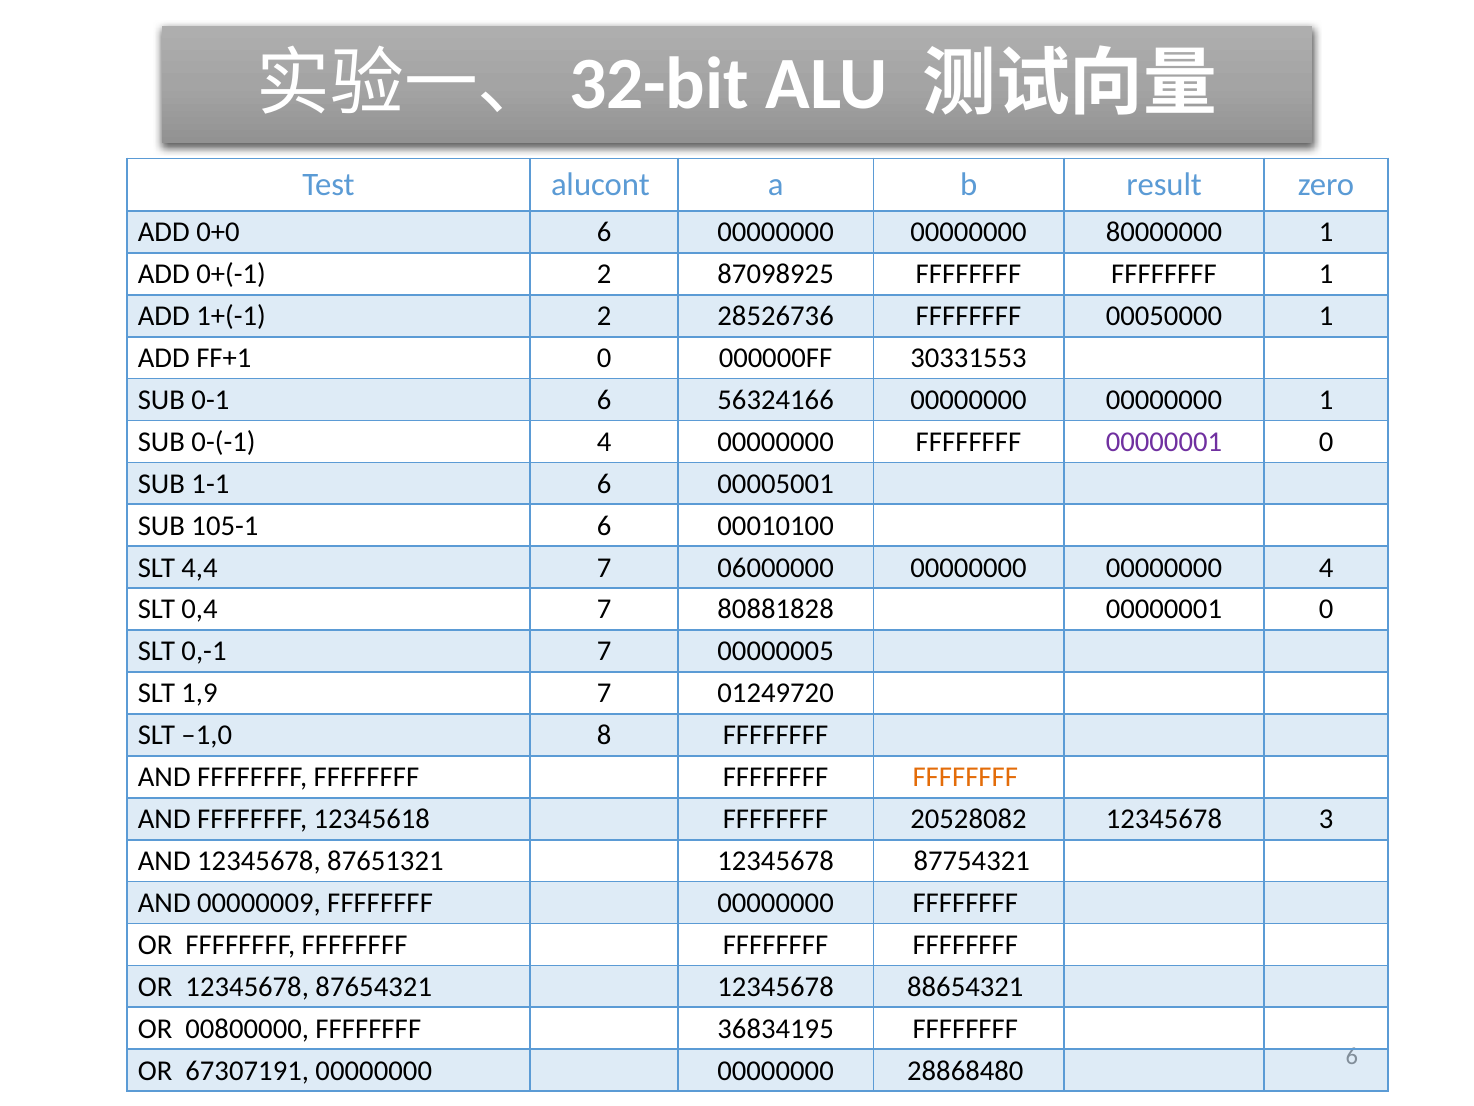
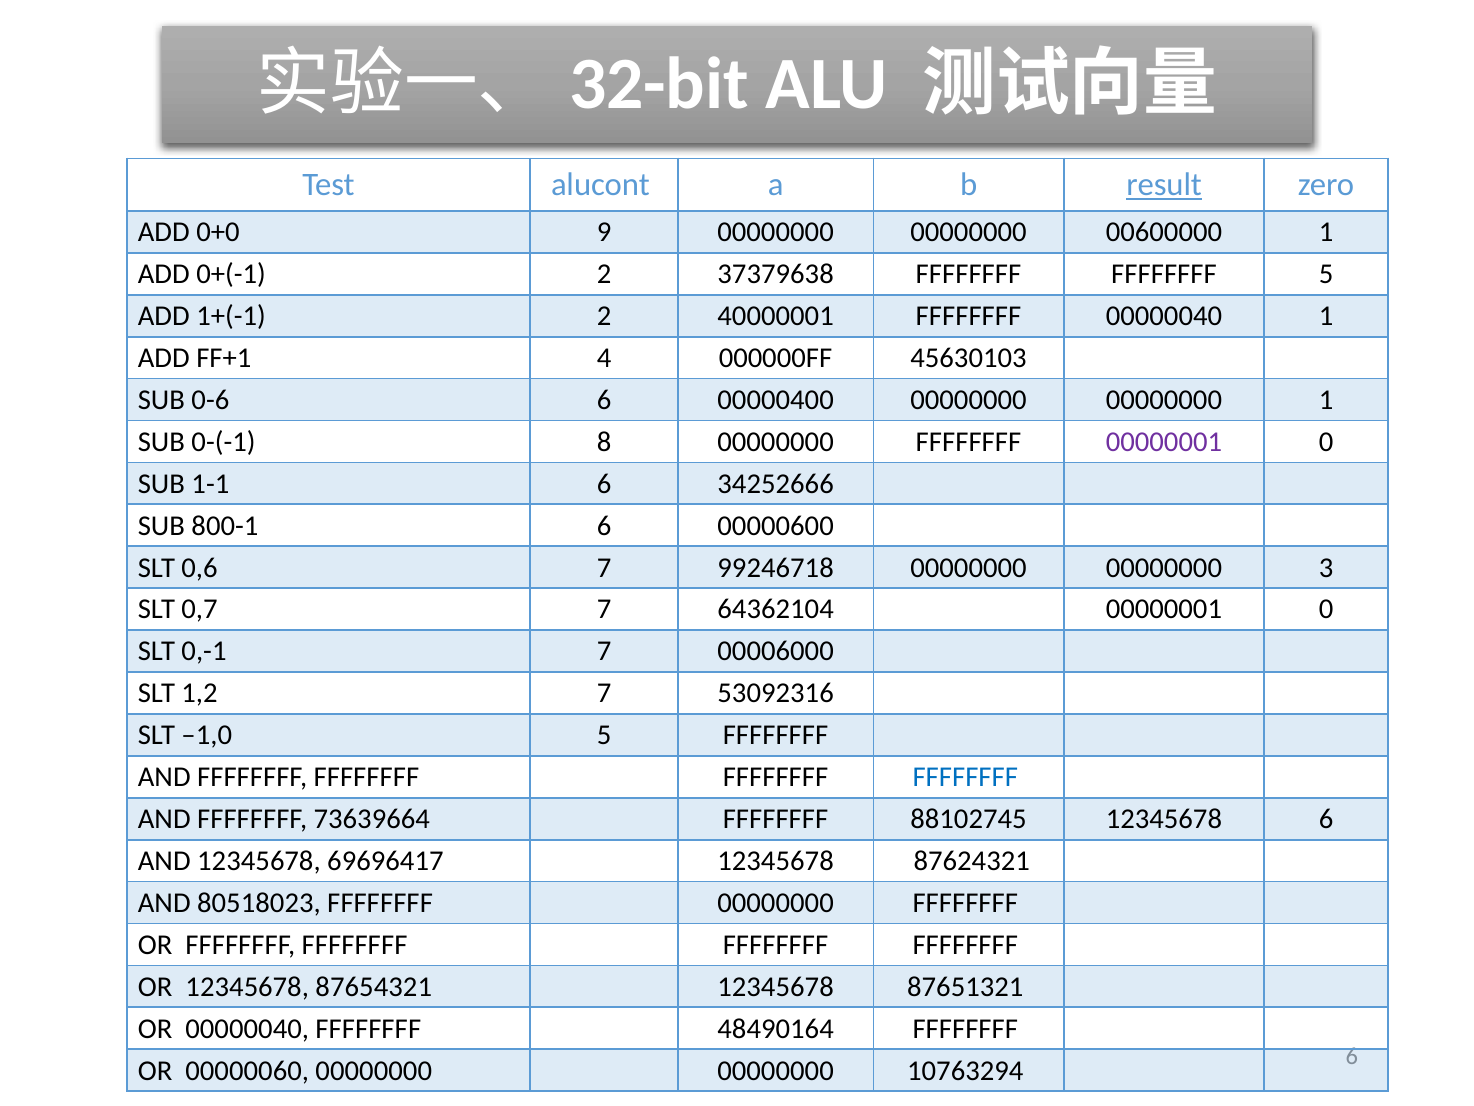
result underline: none -> present (1164, 185)
0+0 6: 6 -> 9 (604, 232)
80000000: 80000000 -> 00600000 (1164, 232)
87098925: 87098925 -> 37379638 (776, 274)
FFFFFFFF 1: 1 -> 5 (1326, 274)
28526736: 28526736 -> 40000001 (776, 316)
FFFFFFFF 00050000: 00050000 -> 00000040 (1164, 316)
FF+1 0: 0 -> 4 (604, 358)
30331553: 30331553 -> 45630103 (969, 358)
0-1: 0-1 -> 0-6 (210, 400)
56324166: 56324166 -> 00000400 (776, 400)
0-(-1 4: 4 -> 8 (604, 442)
00005001: 00005001 -> 34252666 (776, 484)
105-1: 105-1 -> 800-1 (225, 525)
00010100: 00010100 -> 00000600 (776, 525)
4,4: 4,4 -> 0,6 (200, 567)
06000000: 06000000 -> 99246718 (776, 567)
00000000 4: 4 -> 3 (1326, 567)
0,4: 0,4 -> 0,7 (200, 609)
80881828: 80881828 -> 64362104 (776, 609)
00000005: 00000005 -> 00006000 (776, 651)
1,9: 1,9 -> 1,2 (200, 693)
01249720: 01249720 -> 53092316 (776, 693)
–1,0 8: 8 -> 5 (604, 735)
FFFFFFFF colour: orange -> blue (965, 777)
12345618: 12345618 -> 73639664 (372, 819)
20528082: 20528082 -> 88102745 (969, 819)
12345678 3: 3 -> 6 (1326, 819)
87651321: 87651321 -> 69696417 (385, 861)
87754321: 87754321 -> 87624321 (972, 861)
00000009: 00000009 -> 80518023 (259, 903)
88654321: 88654321 -> 87651321 (965, 986)
OR 00800000: 00800000 -> 00000040 (247, 1028)
36834195: 36834195 -> 48490164 (776, 1028)
67307191: 67307191 -> 00000060 (247, 1070)
28868480: 28868480 -> 10763294 (965, 1070)
